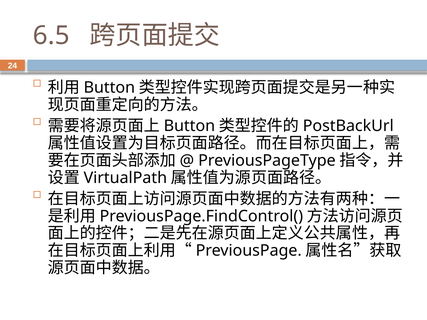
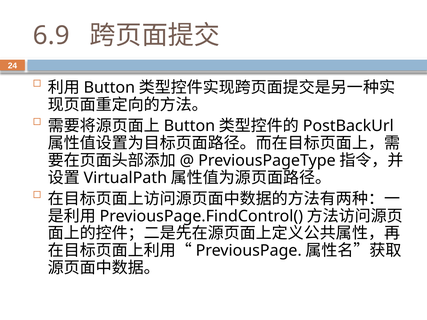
6.5: 6.5 -> 6.9 (51, 36)
